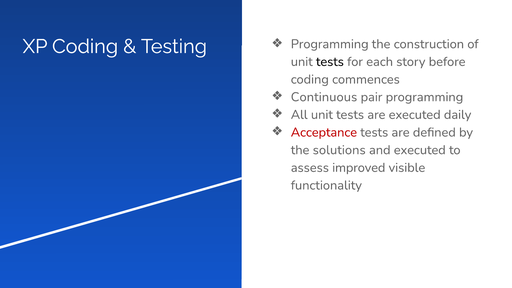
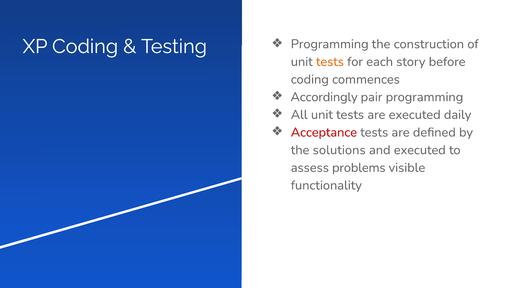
tests colour: black -> orange (330, 62)
Continuous: Continuous -> Accordingly (324, 97)
improved: improved -> problems (359, 168)
